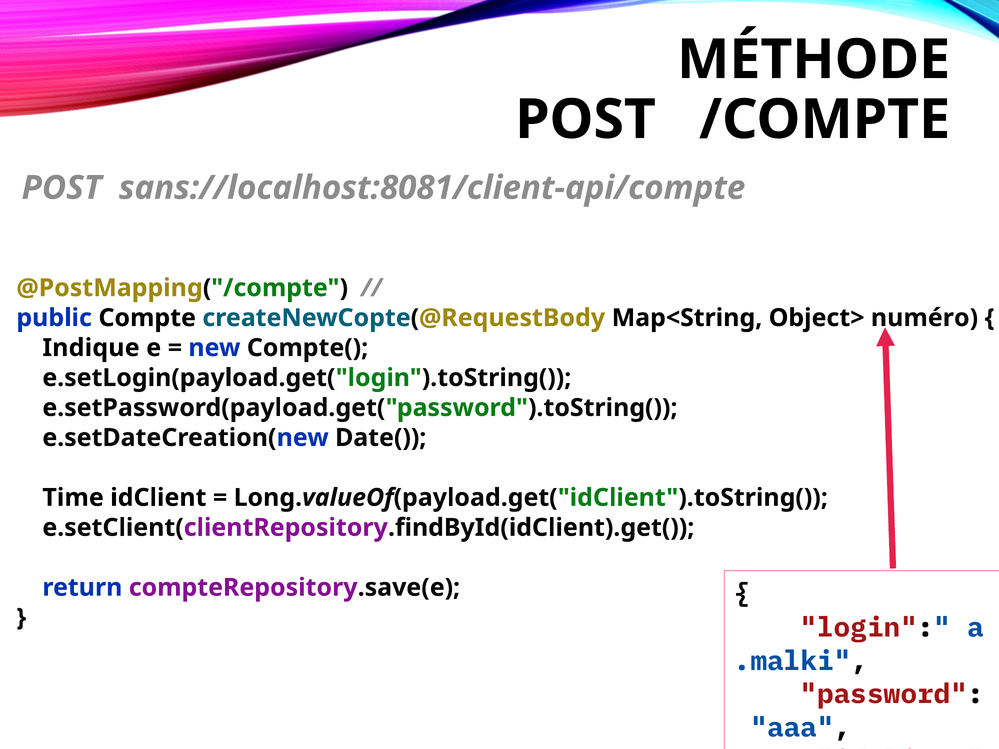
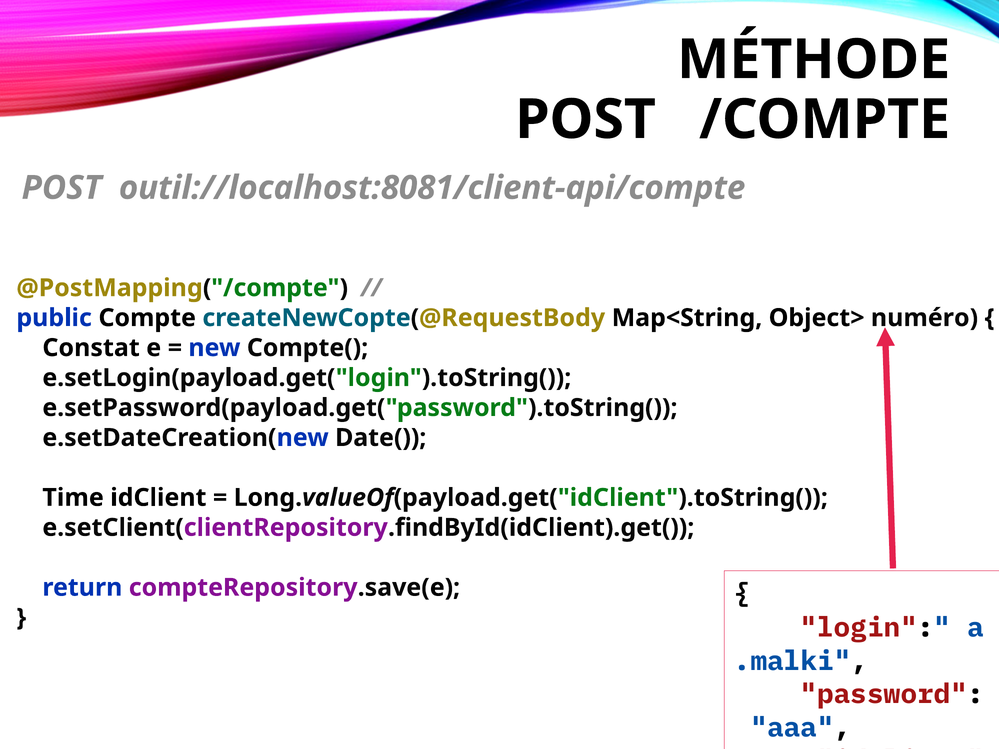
sans://localhost:8081/client-api/compte: sans://localhost:8081/client-api/compte -> outil://localhost:8081/client-api/compte (432, 188)
Indique: Indique -> Constat (91, 348)
